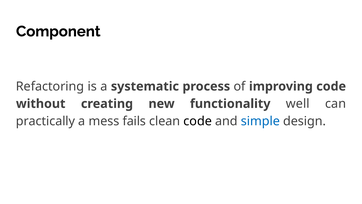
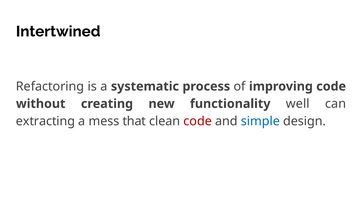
Component: Component -> Intertwined (58, 31)
practically: practically -> extracting (46, 121)
fails: fails -> that (134, 121)
code colour: black -> red (198, 121)
